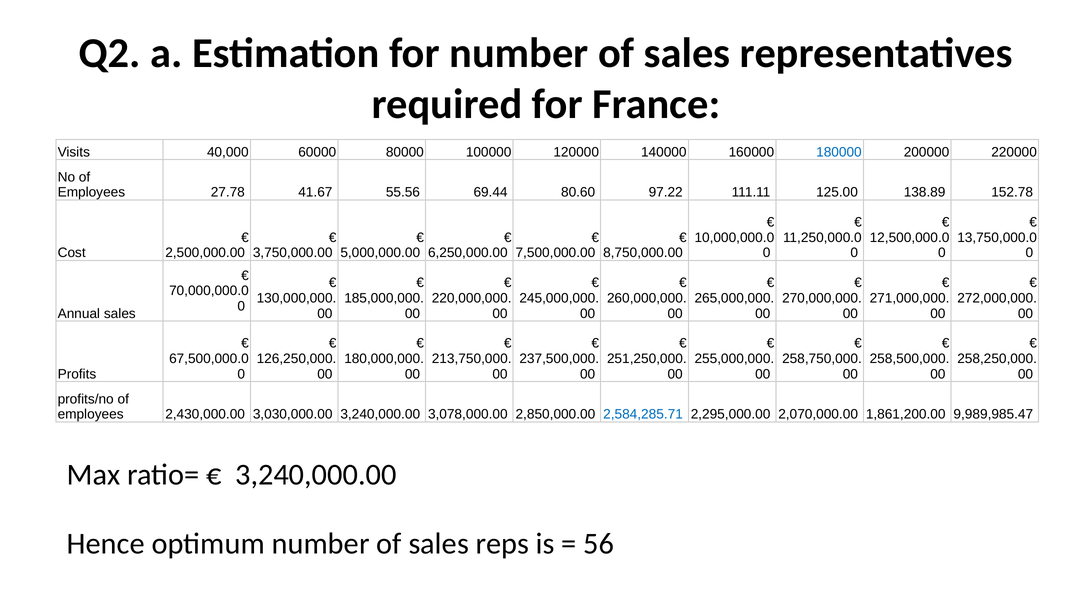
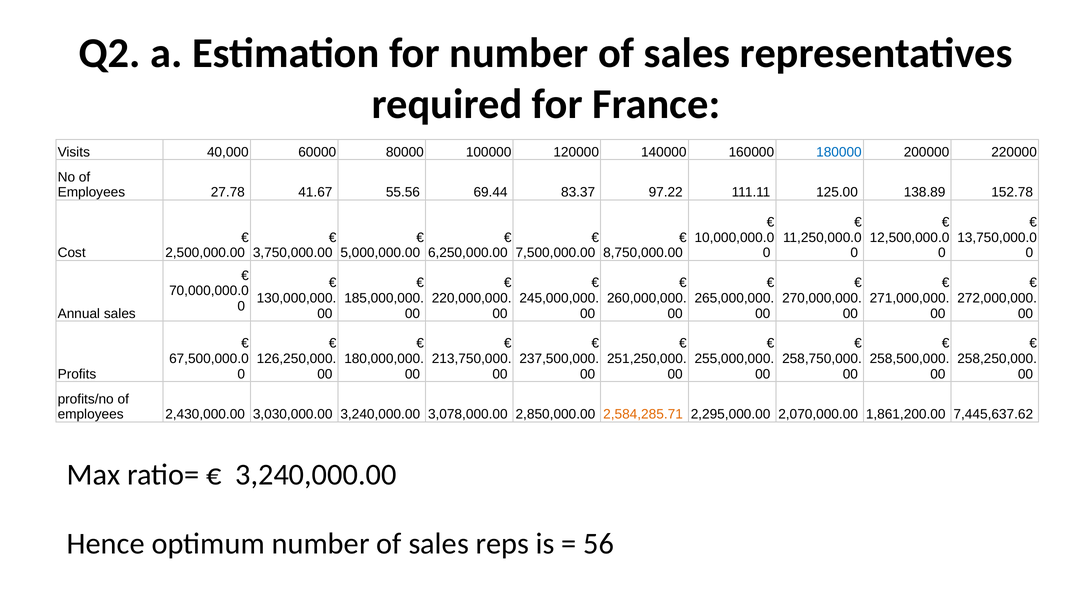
80.60: 80.60 -> 83.37 (578, 193)
2,584,285.71 colour: blue -> orange (643, 415)
9,989,985.47: 9,989,985.47 -> 7,445,637.62 (993, 415)
